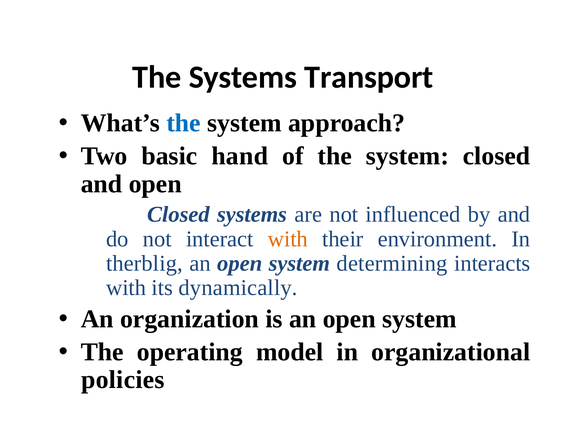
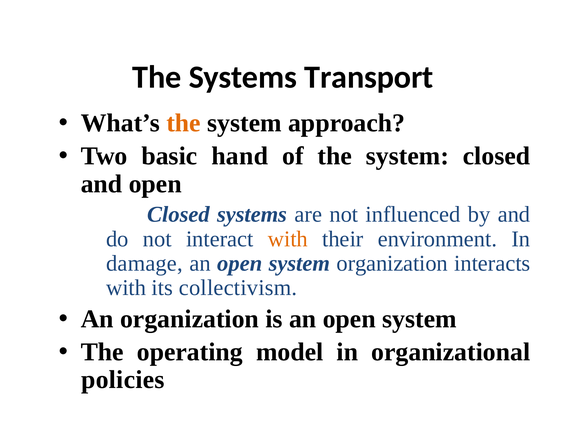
the colour: blue -> orange (184, 123)
therblig: therblig -> damage (144, 263)
system determining: determining -> organization (392, 263)
dynamically: dynamically -> collectivism (238, 288)
